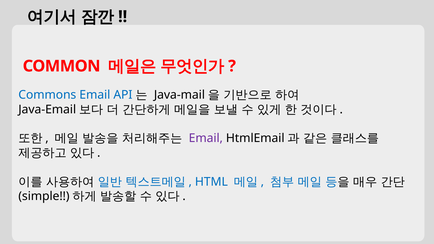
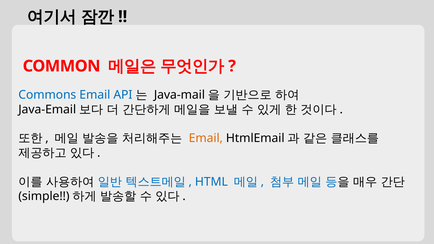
Email colour: purple -> orange (206, 138)
